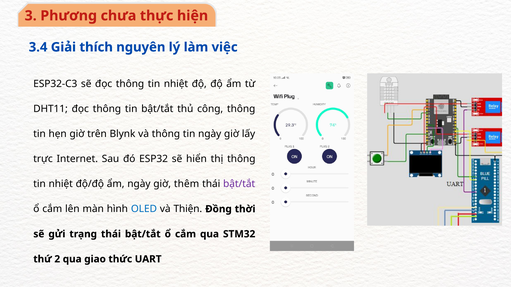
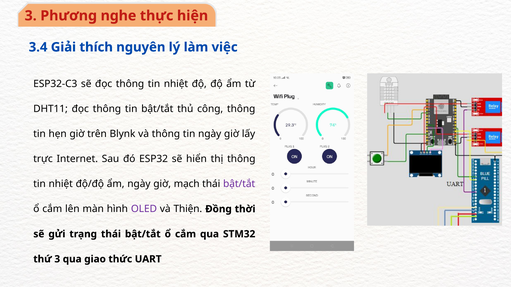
chưa: chưa -> nghe (118, 16)
thêm: thêm -> mạch (187, 184)
OLED colour: blue -> purple (144, 209)
thứ 2: 2 -> 3 (57, 259)
